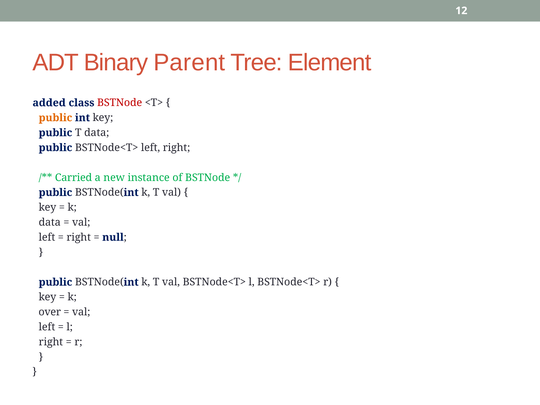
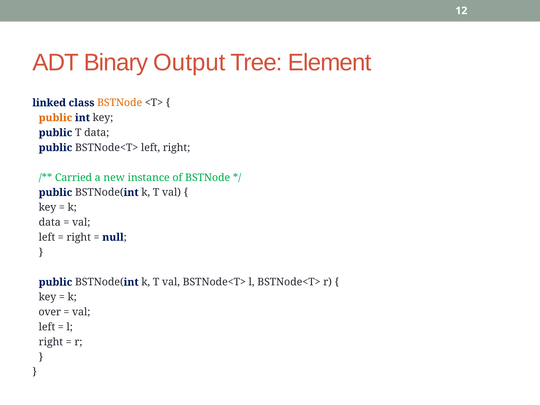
Parent: Parent -> Output (189, 62)
added: added -> linked (49, 103)
BSTNode colour: red -> orange (120, 103)
